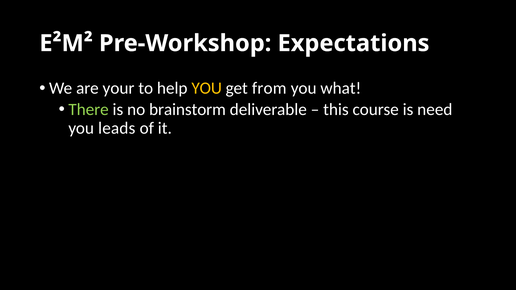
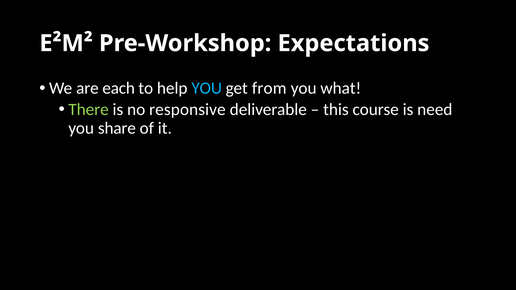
your: your -> each (119, 88)
YOU colour: yellow -> light blue (207, 88)
brainstorm: brainstorm -> responsive (187, 110)
leads: leads -> share (117, 128)
